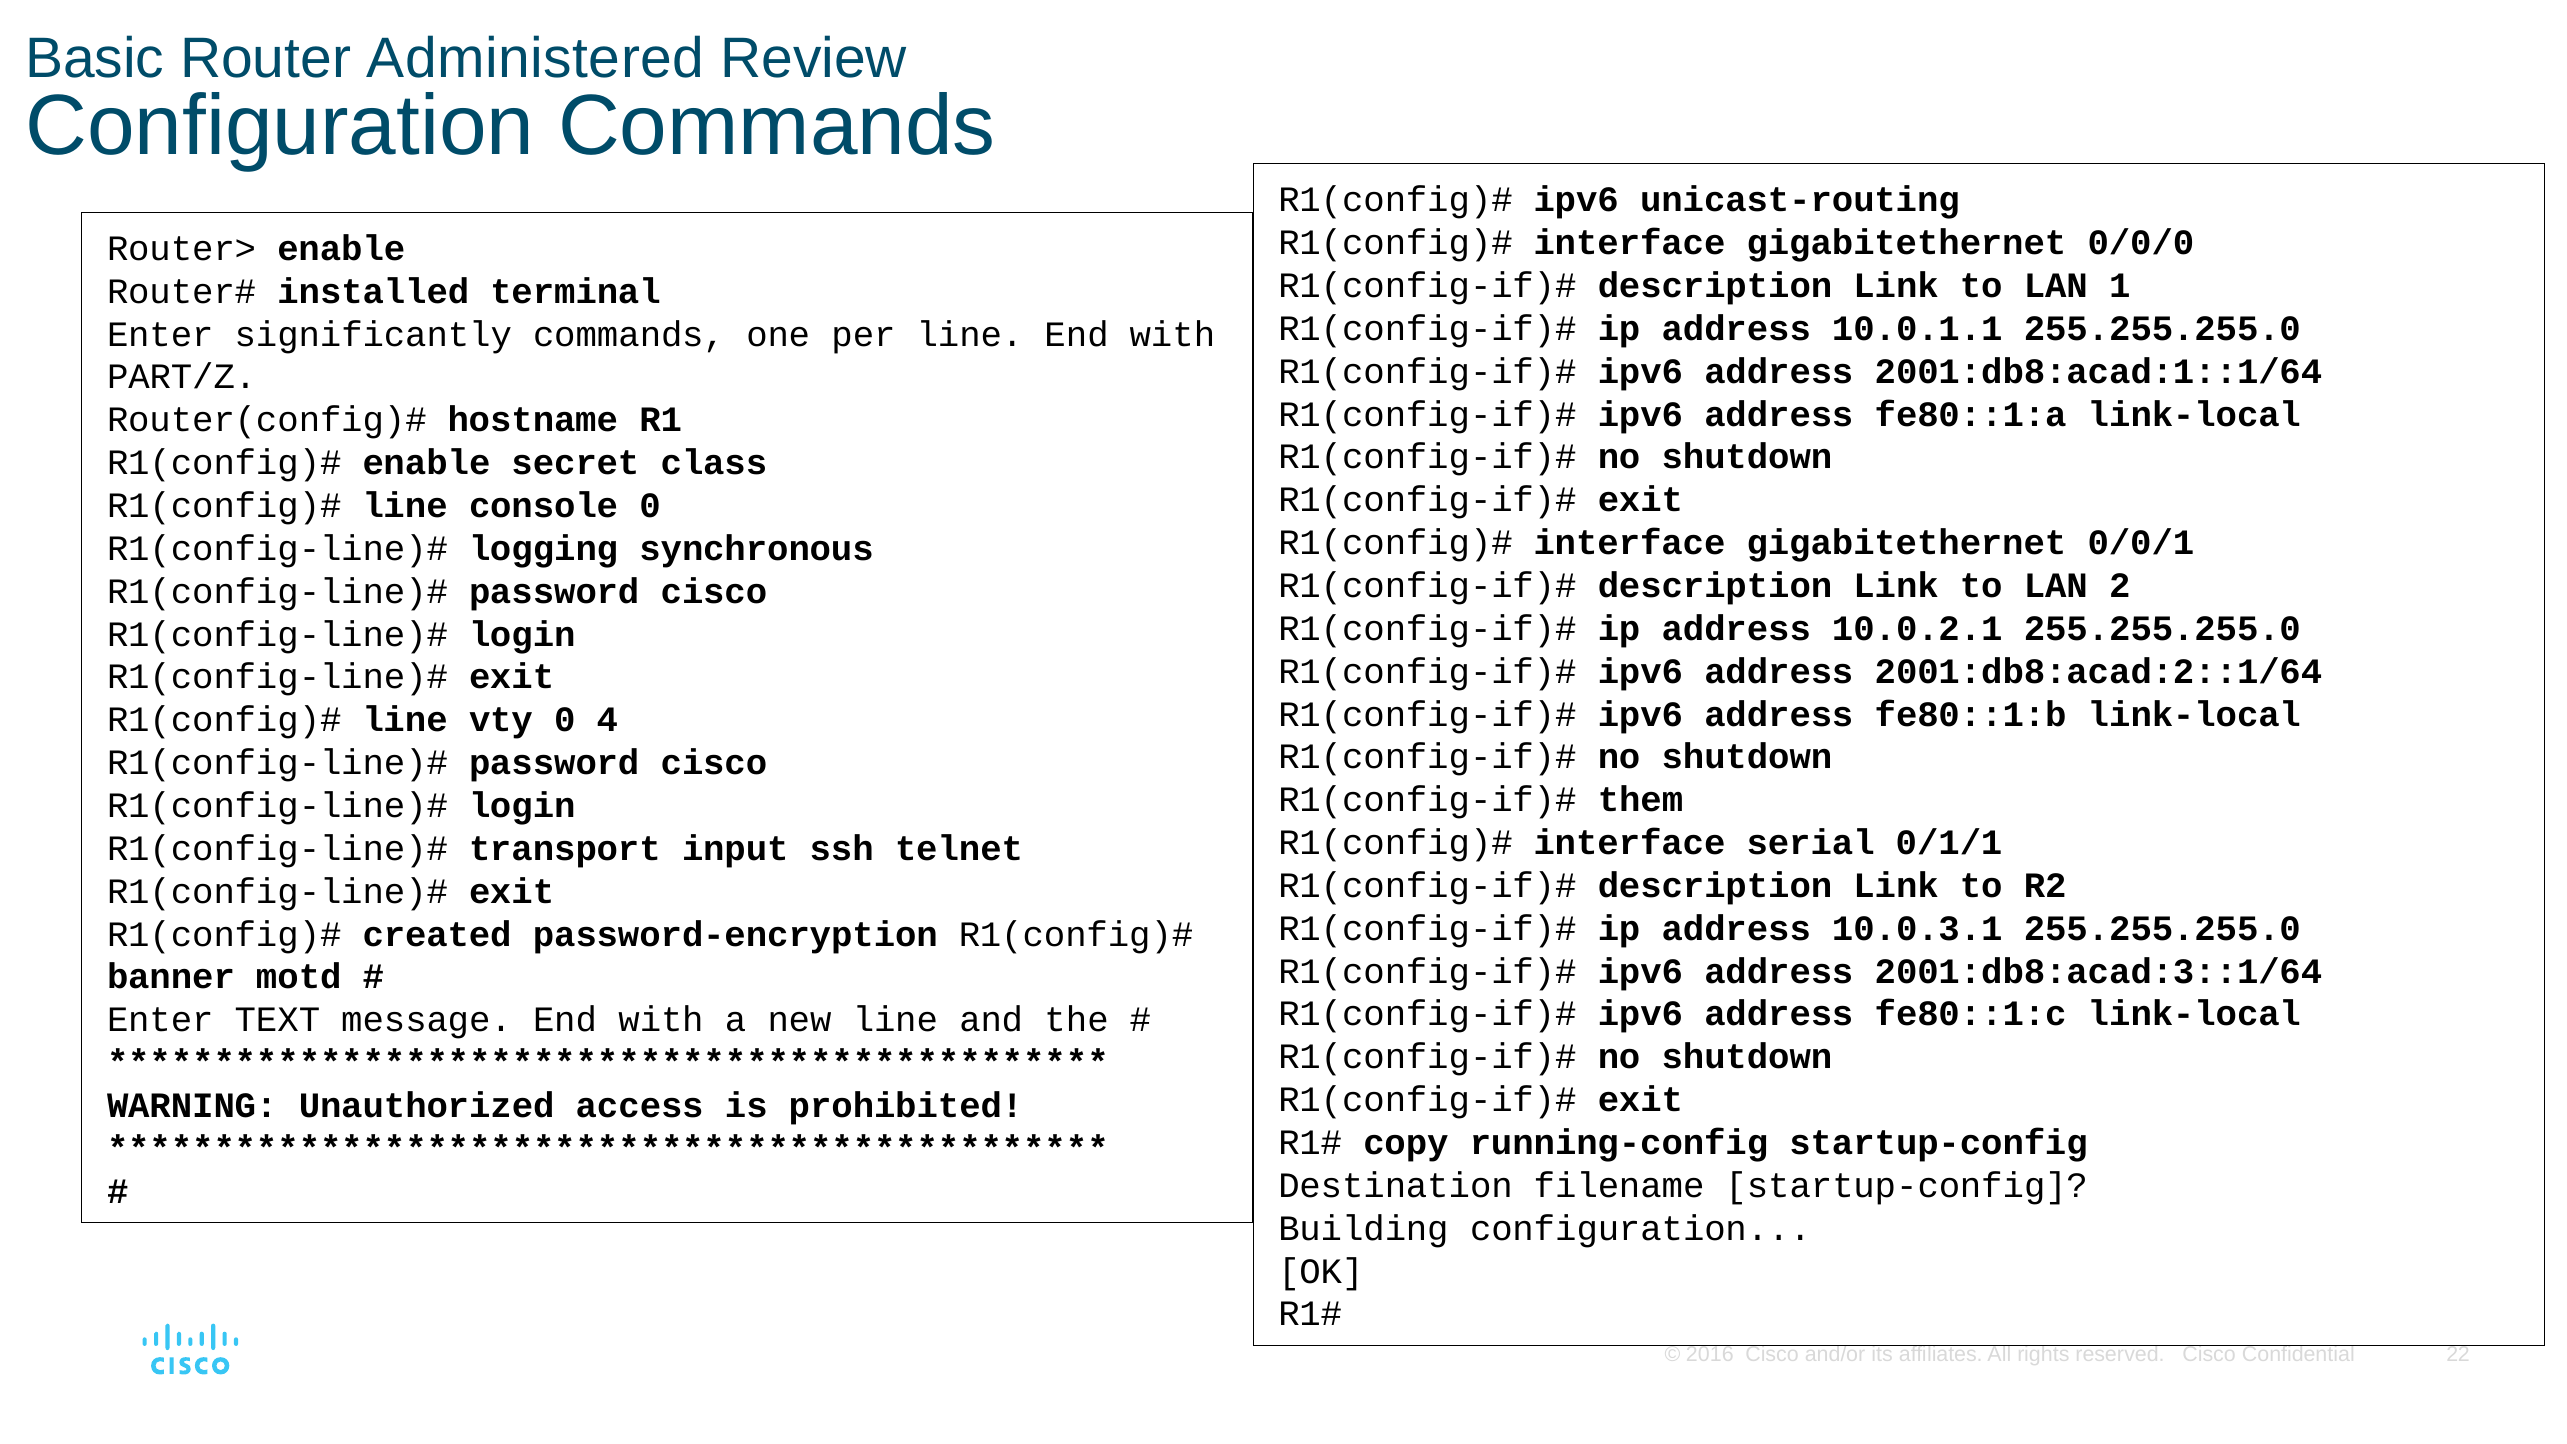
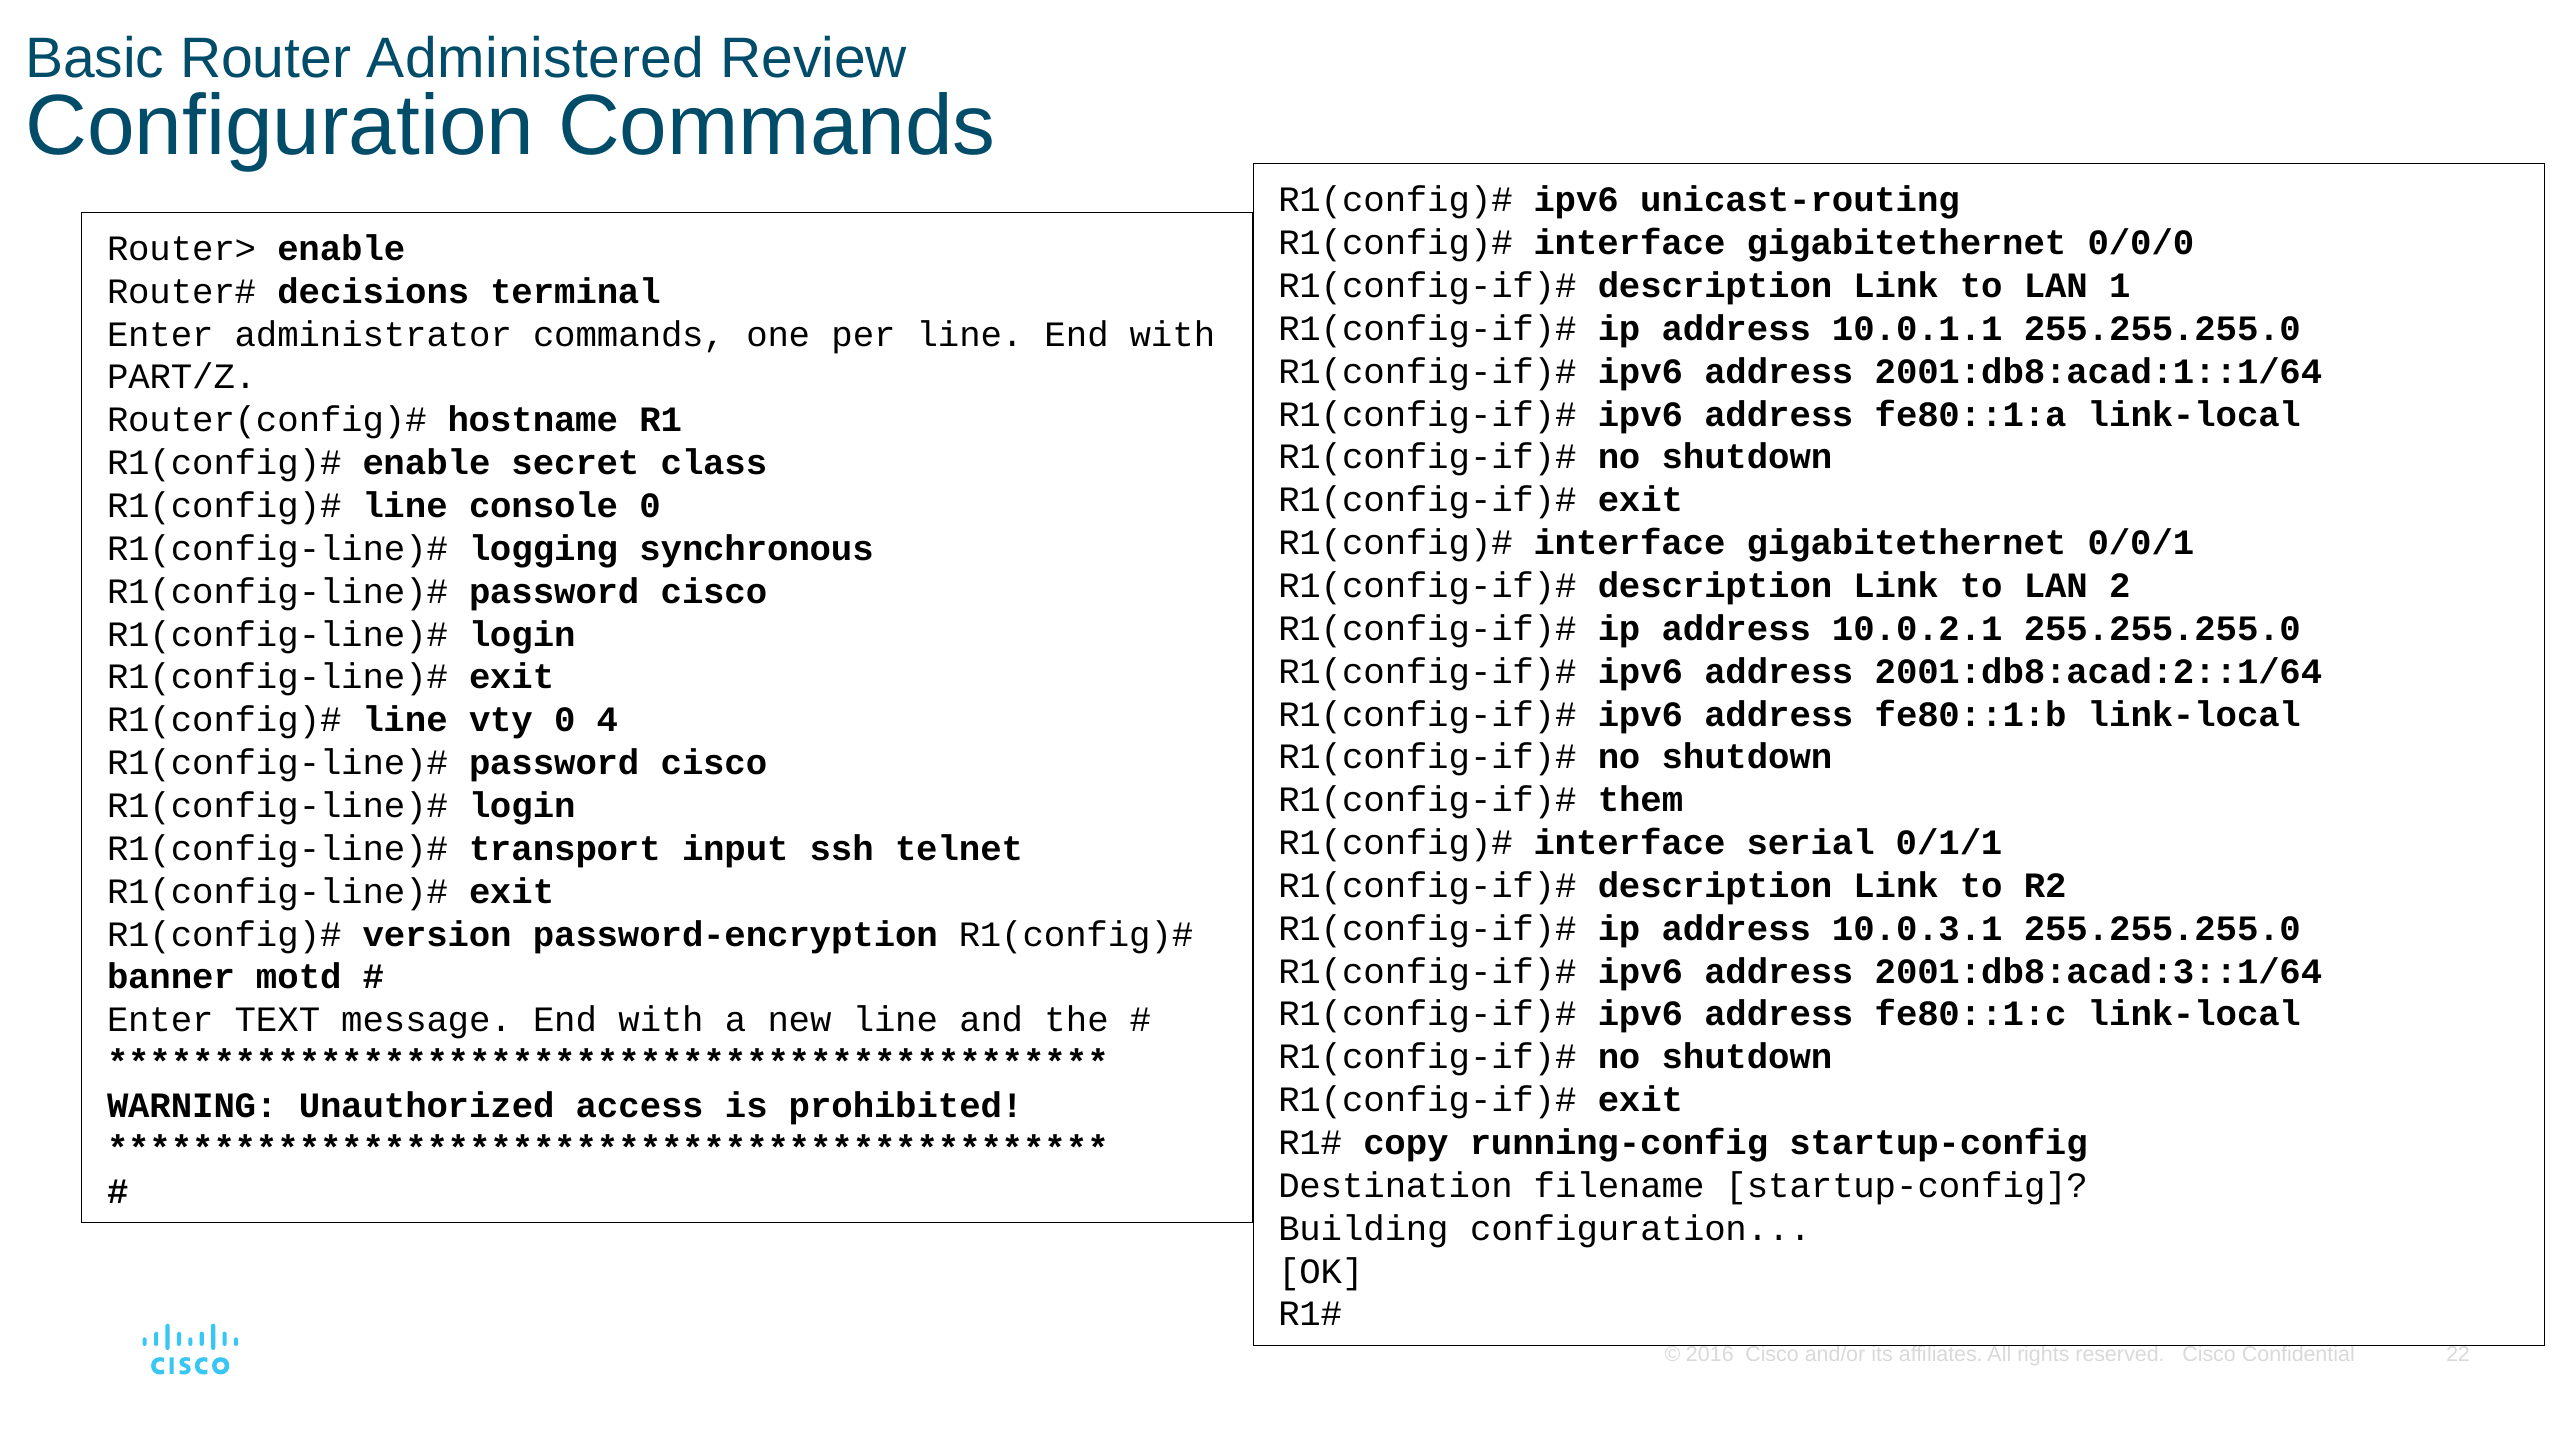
installed: installed -> decisions (373, 292)
significantly: significantly -> administrator (373, 334)
created: created -> version (437, 934)
